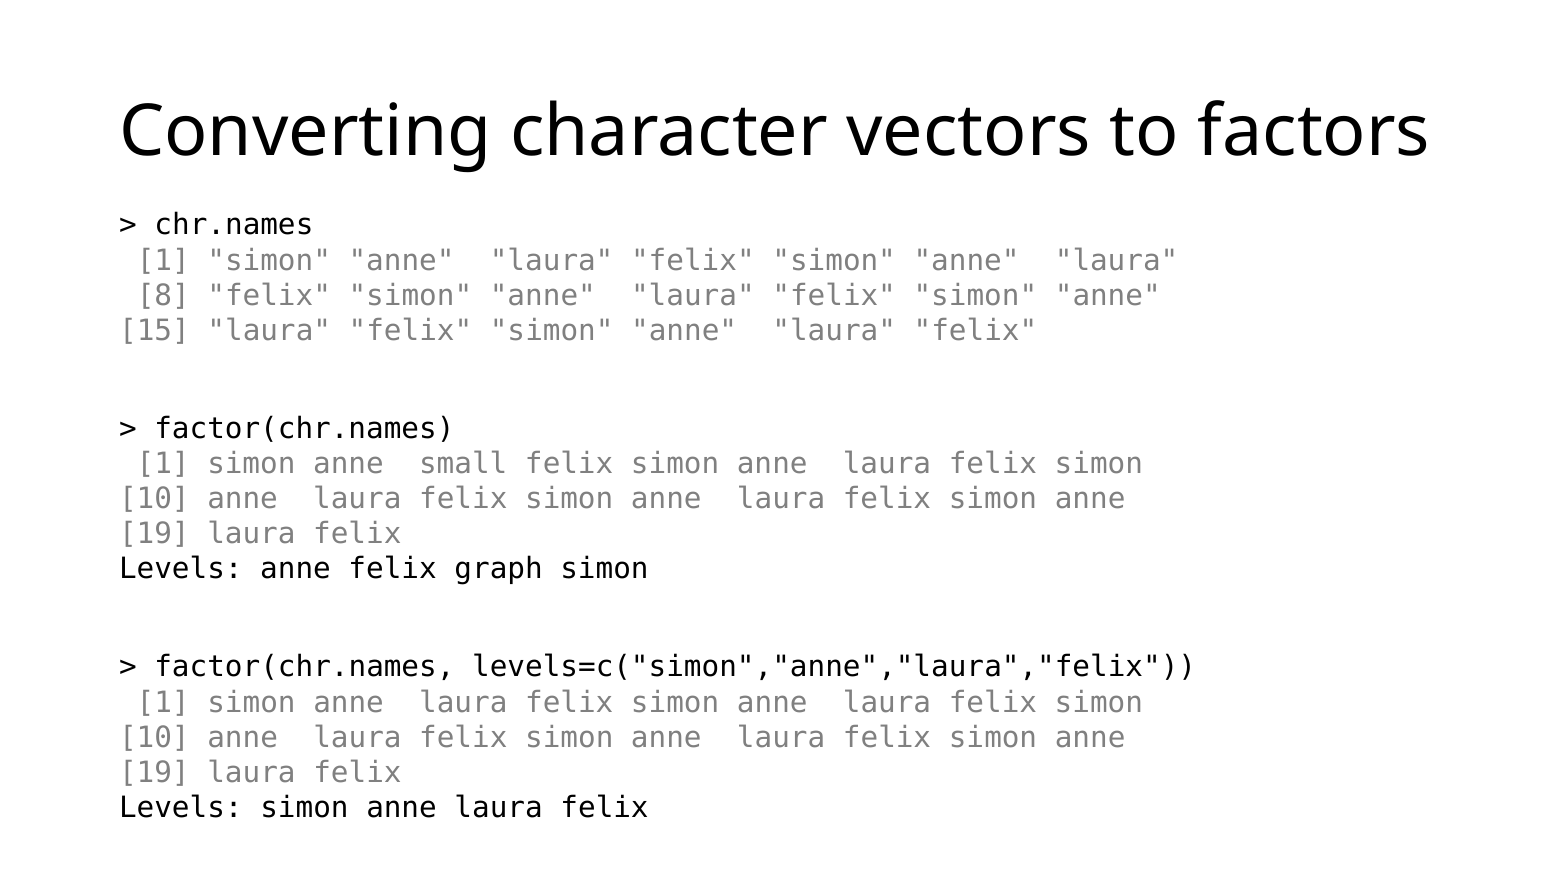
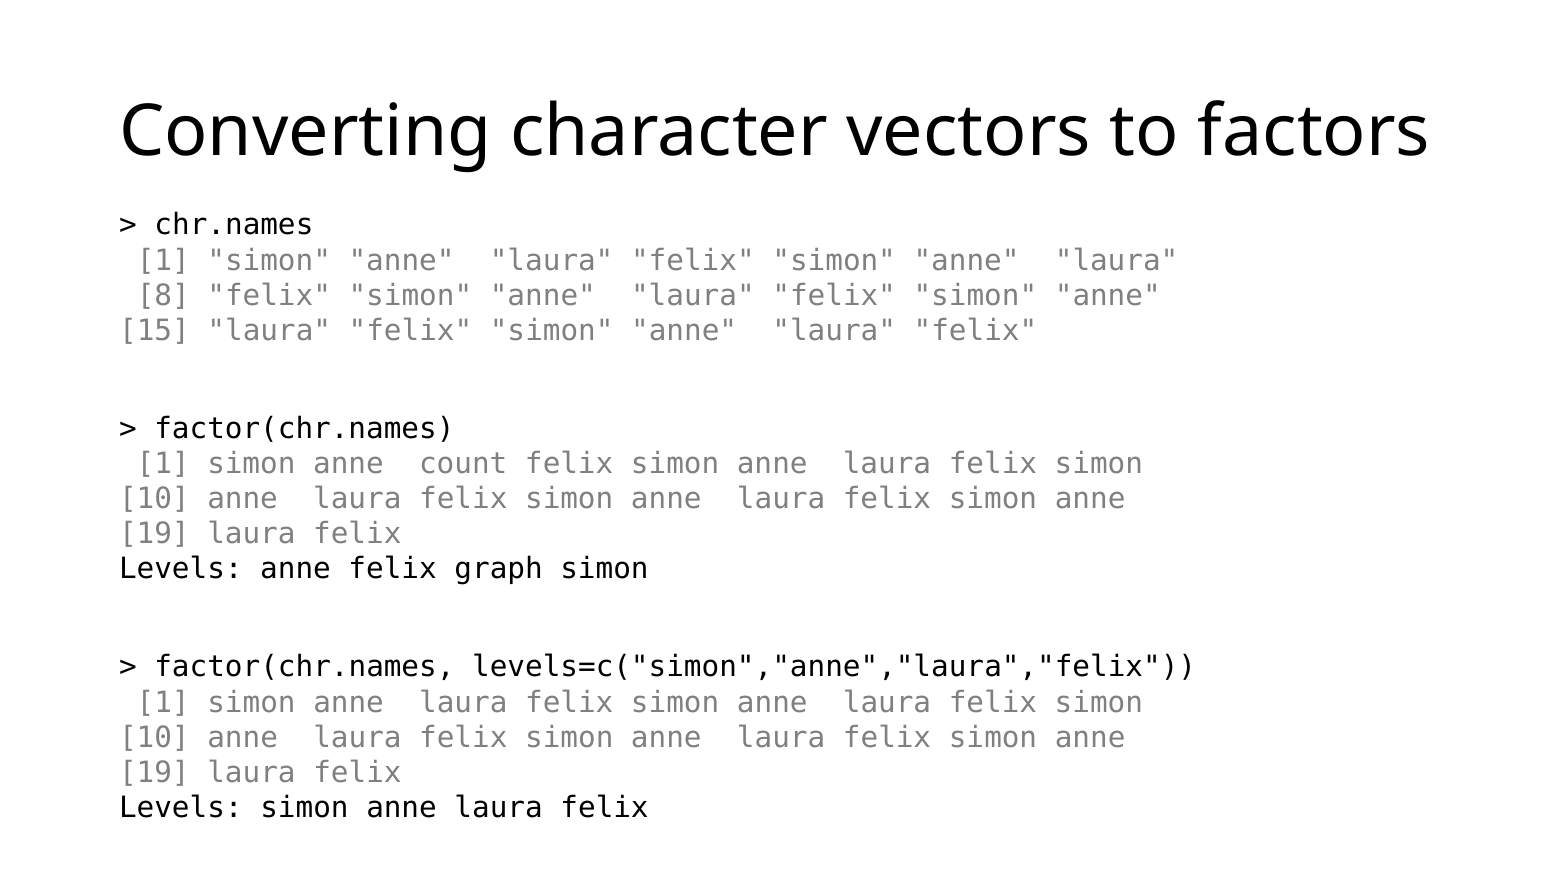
small: small -> count (463, 464)
